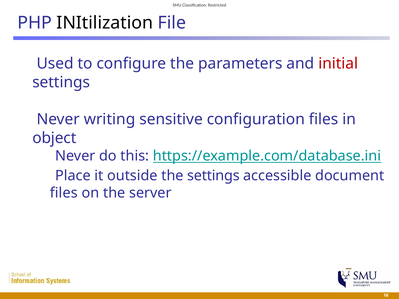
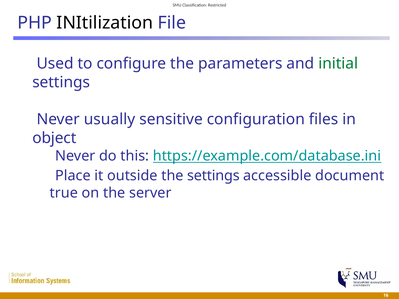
initial colour: red -> green (338, 64)
writing: writing -> usually (110, 119)
files: files -> true (64, 193)
